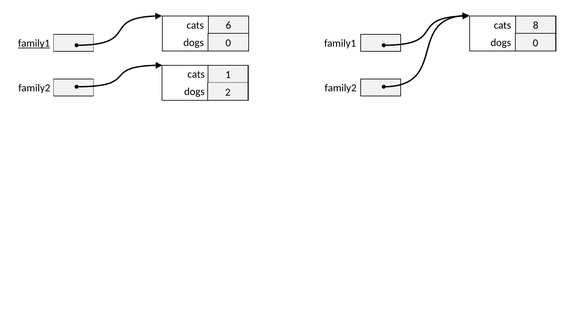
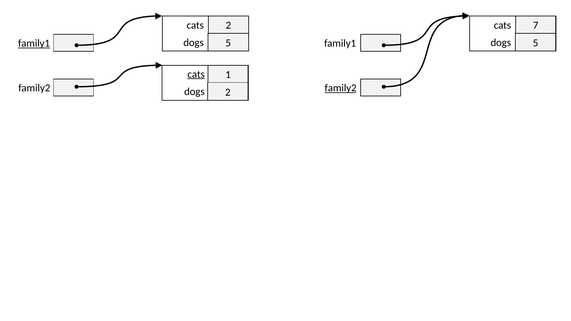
cats 6: 6 -> 2 (228, 25)
8: 8 -> 7 (536, 25)
0: 0 -> 5 (228, 43)
0: 0 -> 5 (535, 43)
cats underline: none -> present (196, 74)
family2 underline: none -> present (341, 88)
